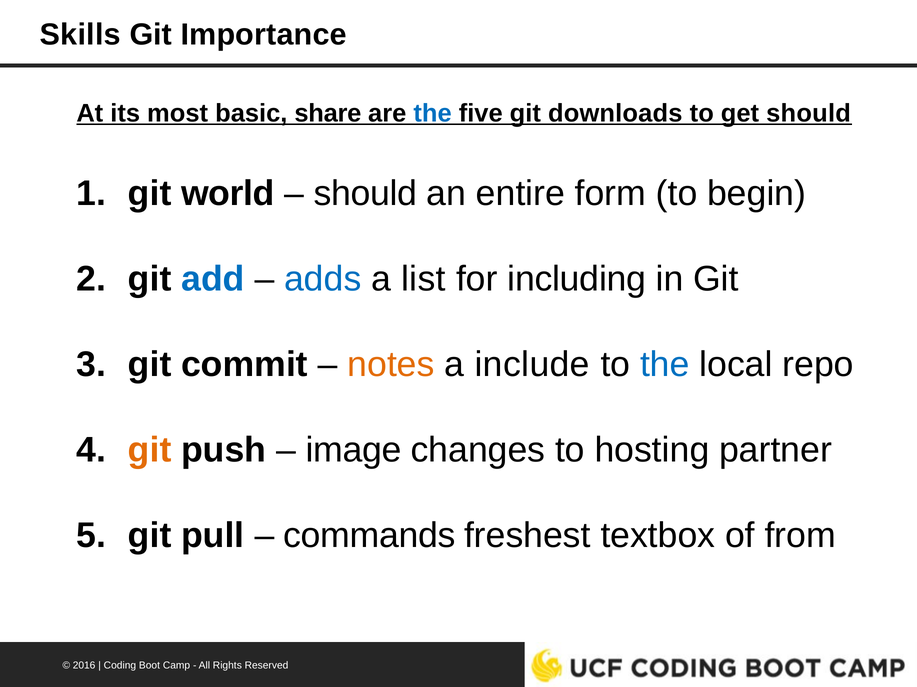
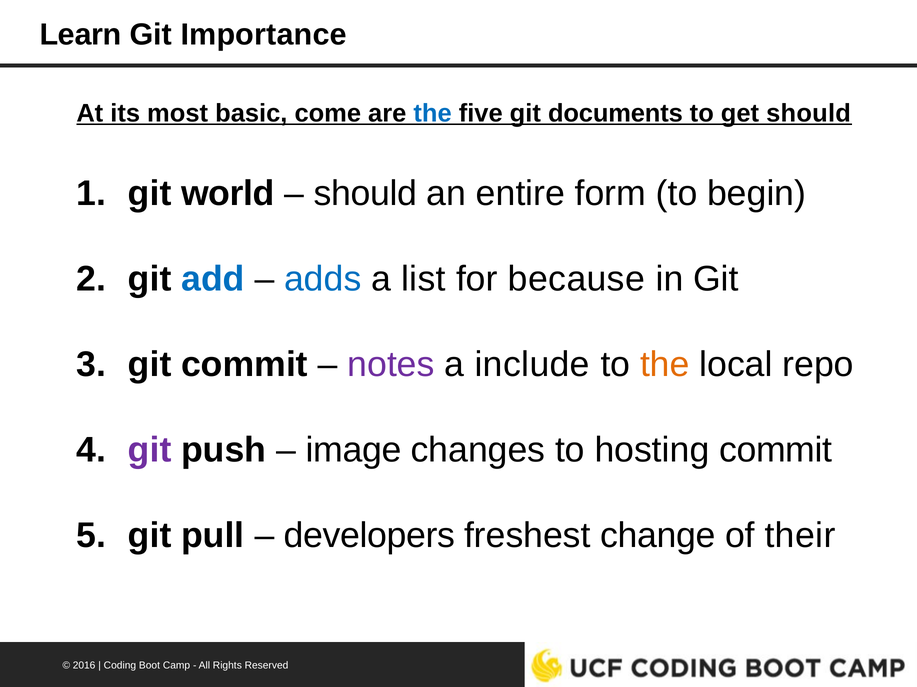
Skills: Skills -> Learn (81, 35)
share: share -> come (328, 113)
downloads: downloads -> documents (615, 113)
including: including -> because (576, 279)
notes colour: orange -> purple (391, 365)
the colour: blue -> orange (665, 365)
git colour: orange -> purple (150, 450)
hosting partner: partner -> commit (776, 450)
commands: commands -> developers (369, 536)
textbox: textbox -> change (658, 536)
from: from -> their (800, 536)
